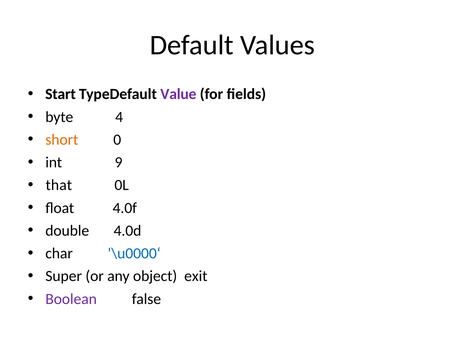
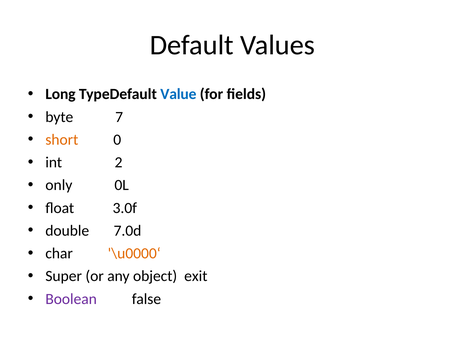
Start: Start -> Long (60, 94)
Value colour: purple -> blue (178, 94)
4: 4 -> 7 (119, 117)
9: 9 -> 2 (119, 162)
that: that -> only (59, 185)
4.0f: 4.0f -> 3.0f (125, 208)
4.0d: 4.0d -> 7.0d (128, 231)
\u0000‘ colour: blue -> orange (134, 253)
